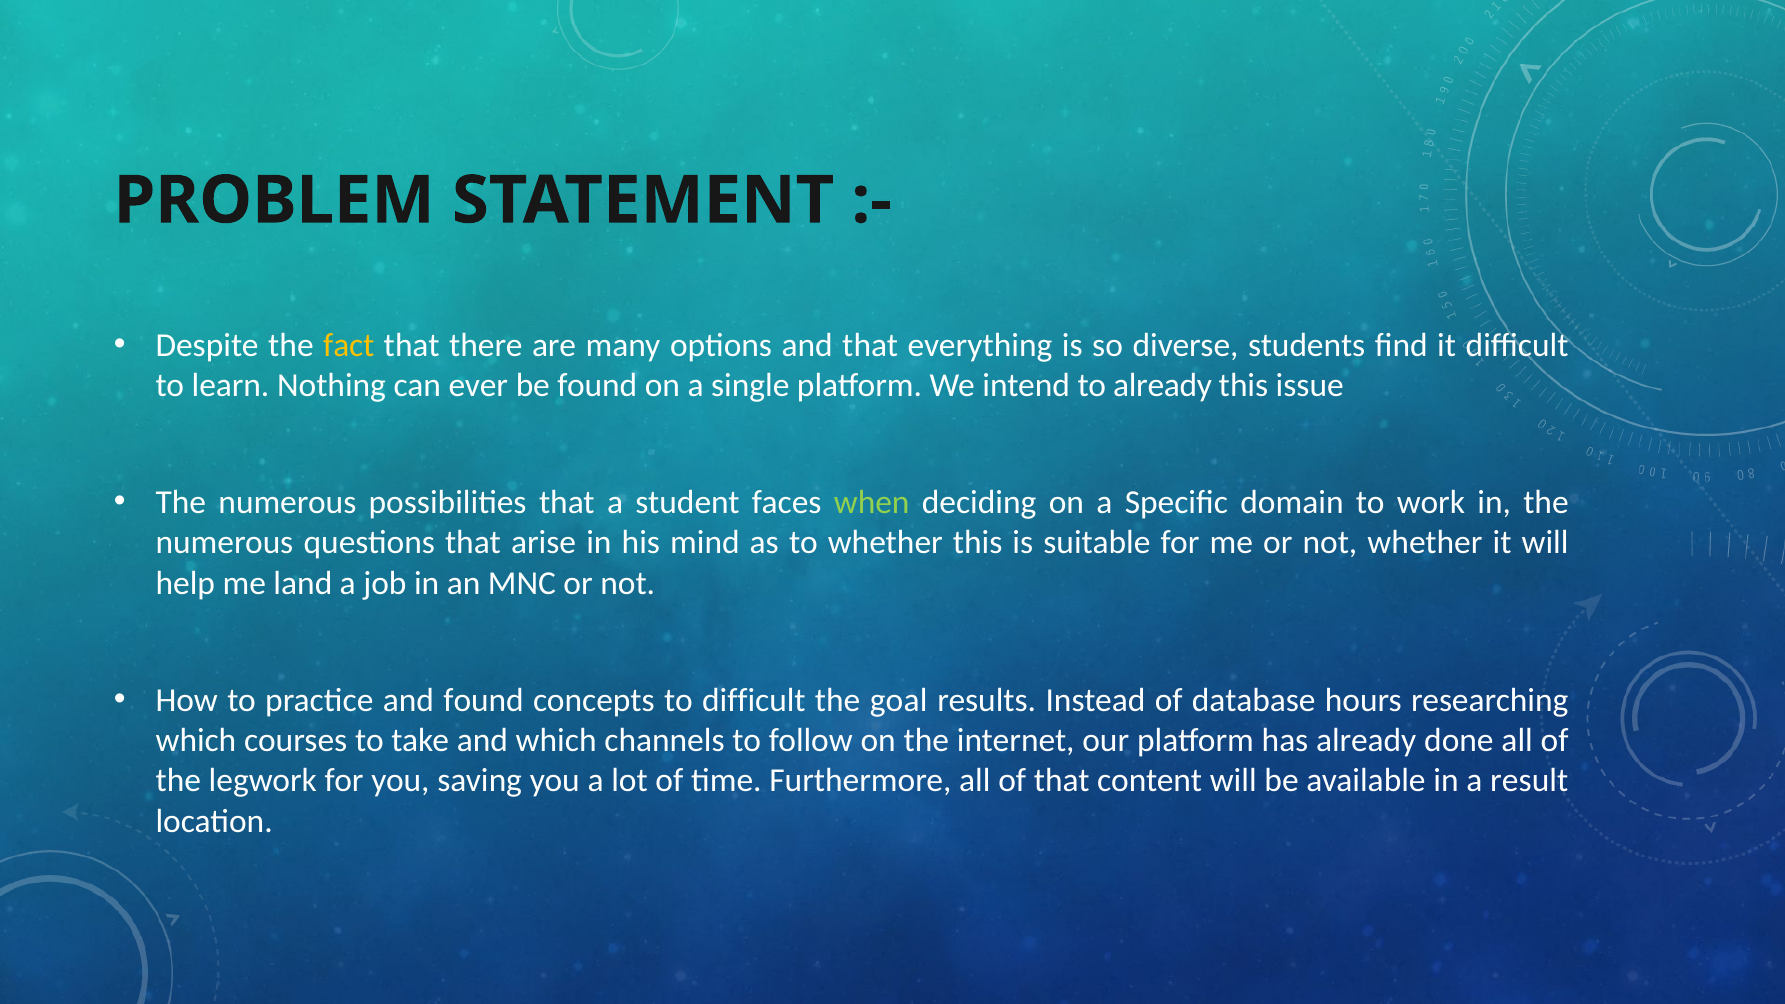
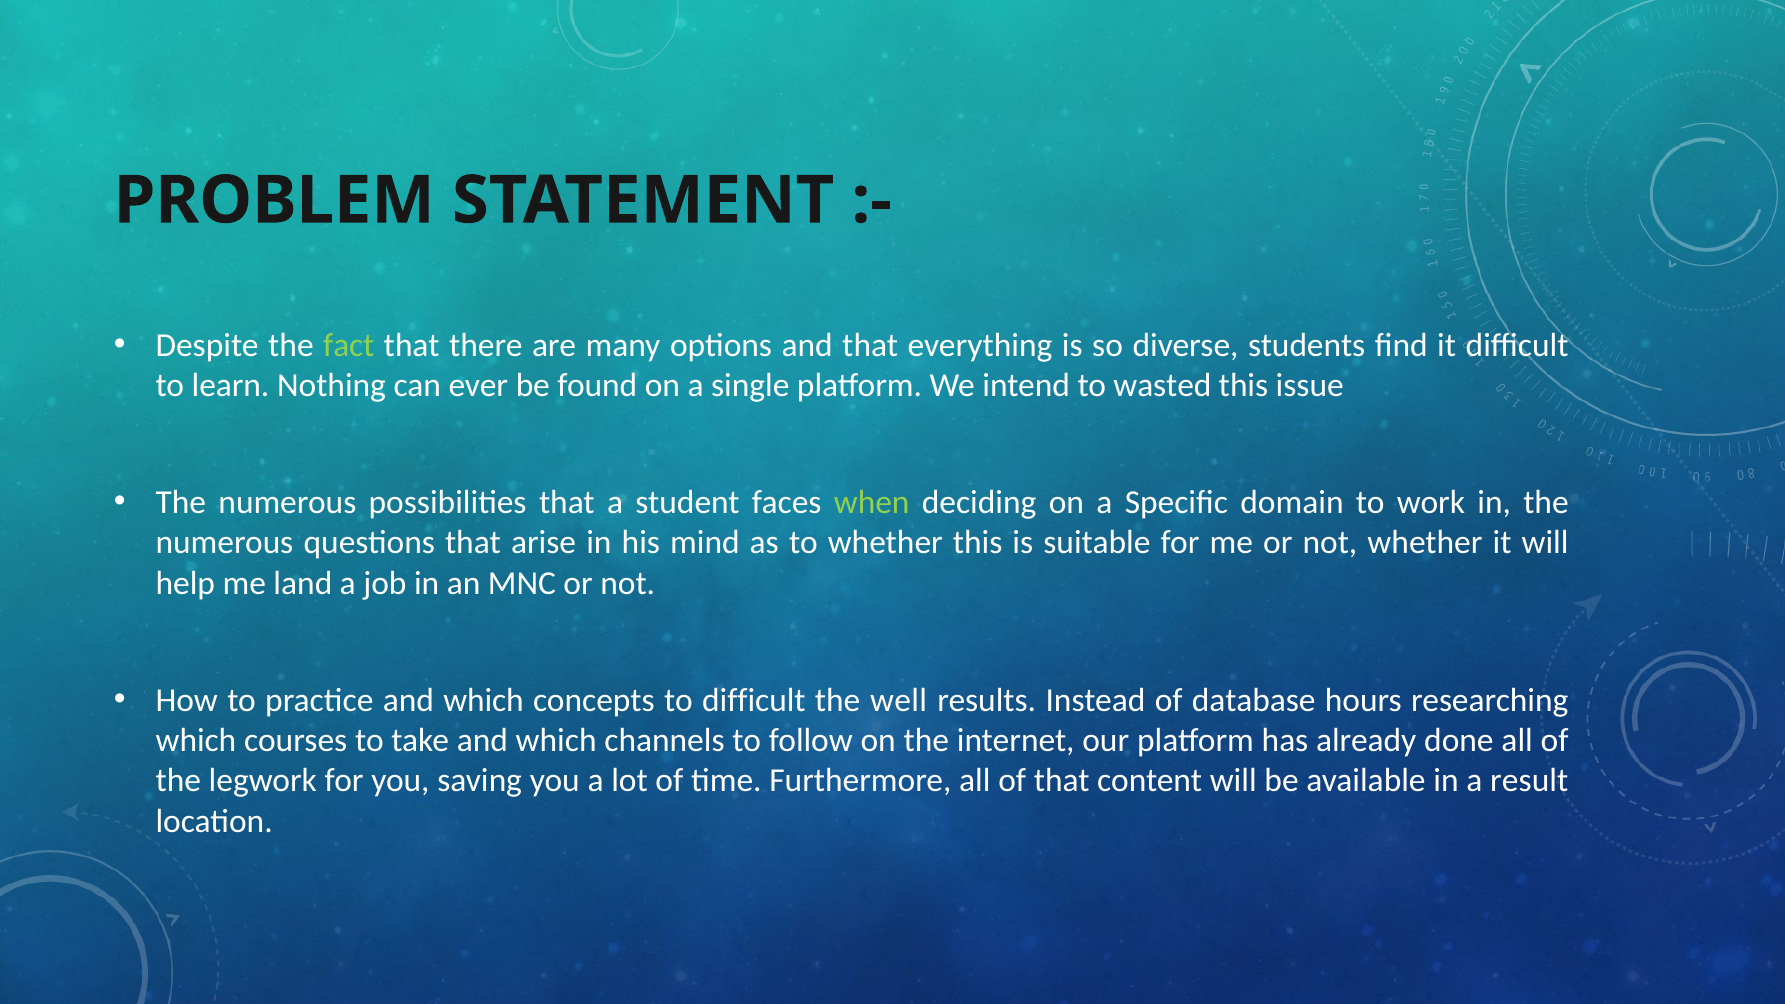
fact colour: yellow -> light green (349, 345)
to already: already -> wasted (1162, 385)
practice and found: found -> which (484, 701)
goal: goal -> well (899, 701)
